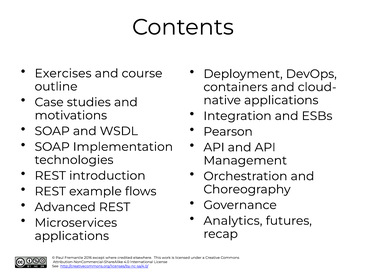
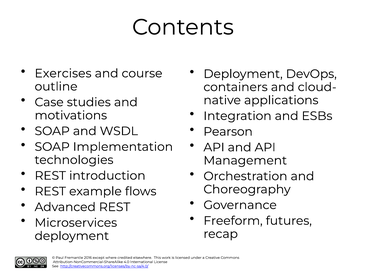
Analytics: Analytics -> Freeform (233, 221)
applications: applications -> deployment (72, 236)
